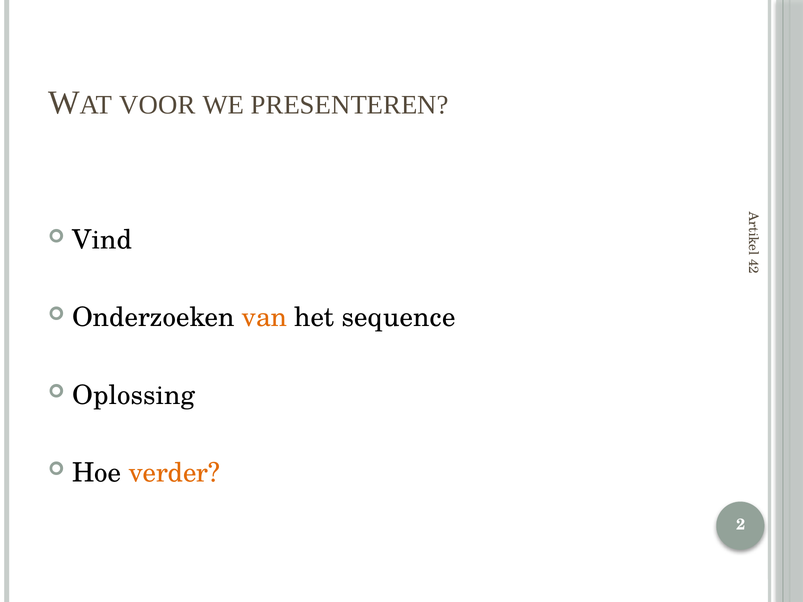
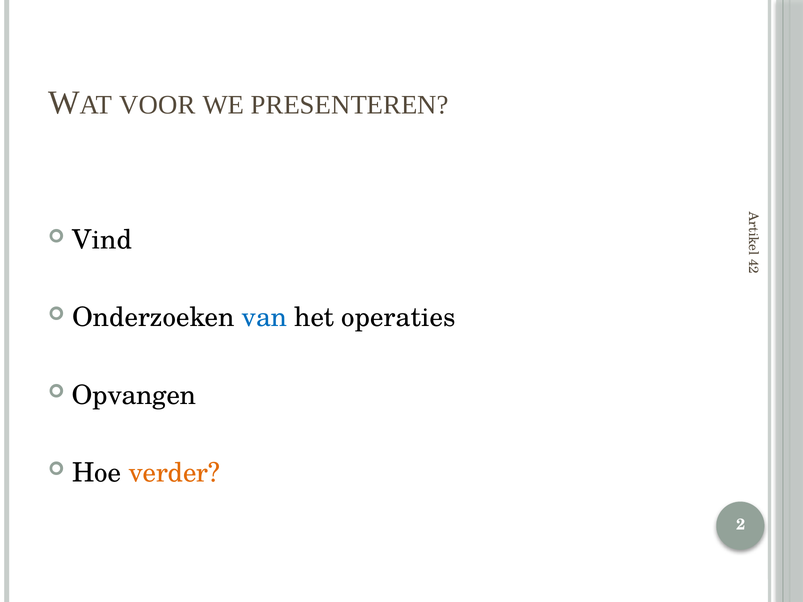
van colour: orange -> blue (265, 318)
sequence: sequence -> operaties (399, 318)
Oplossing: Oplossing -> Opvangen (134, 395)
